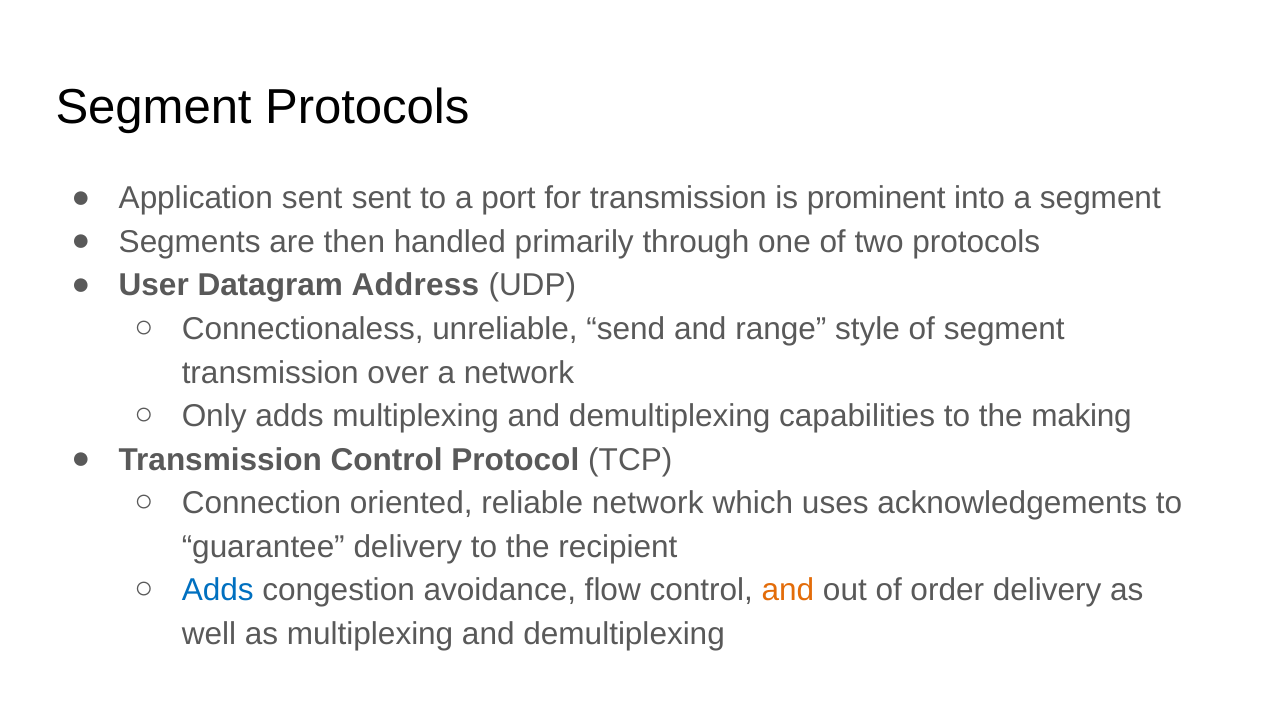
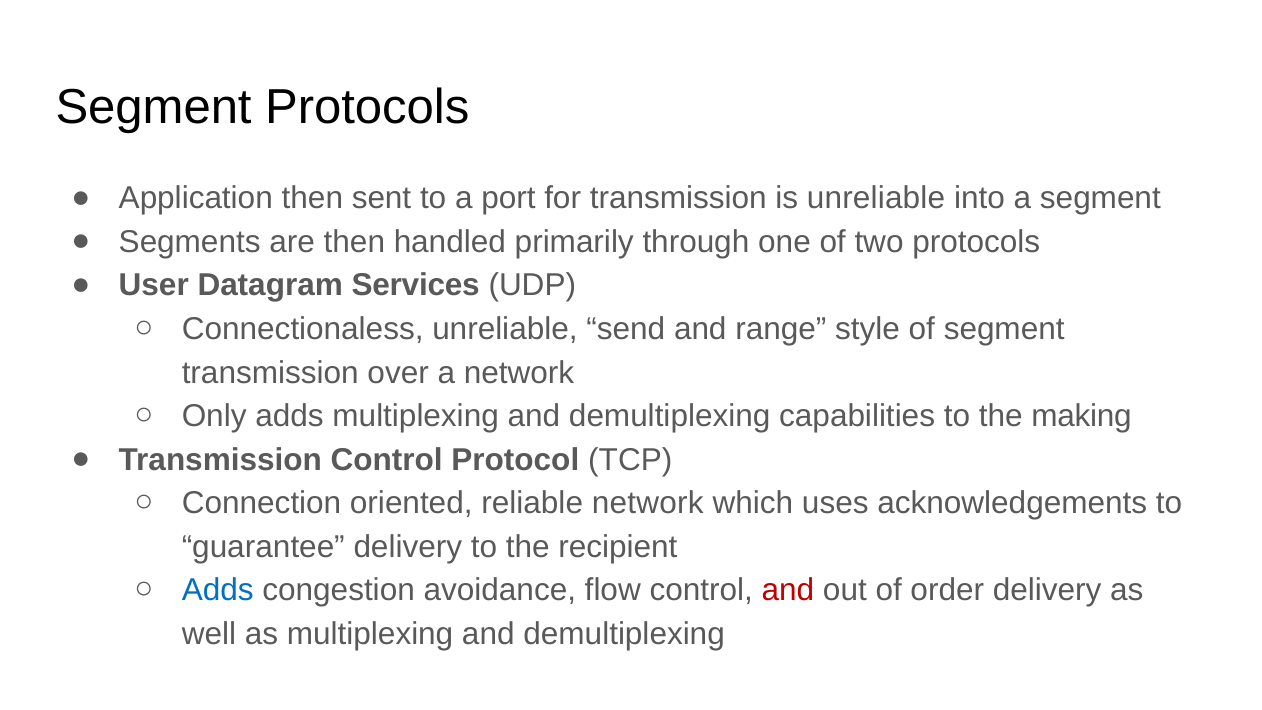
Application sent: sent -> then (312, 198)
is prominent: prominent -> unreliable (876, 198)
Address: Address -> Services (416, 286)
and colour: orange -> red (788, 590)
